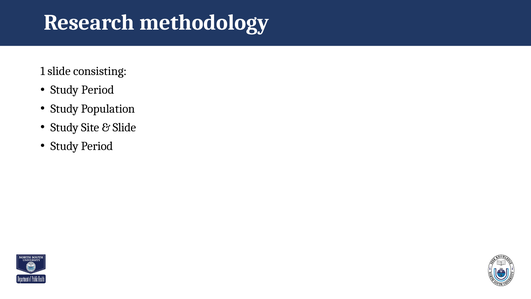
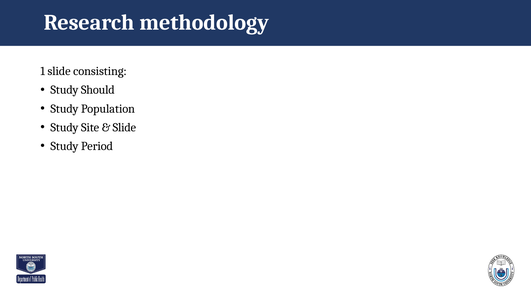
Period: Period -> Should (98, 90)
